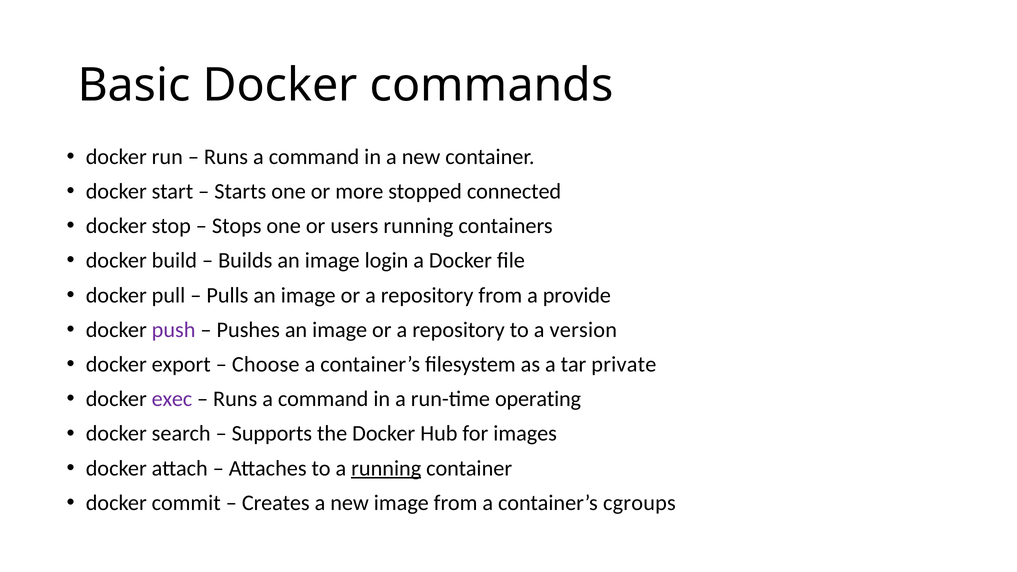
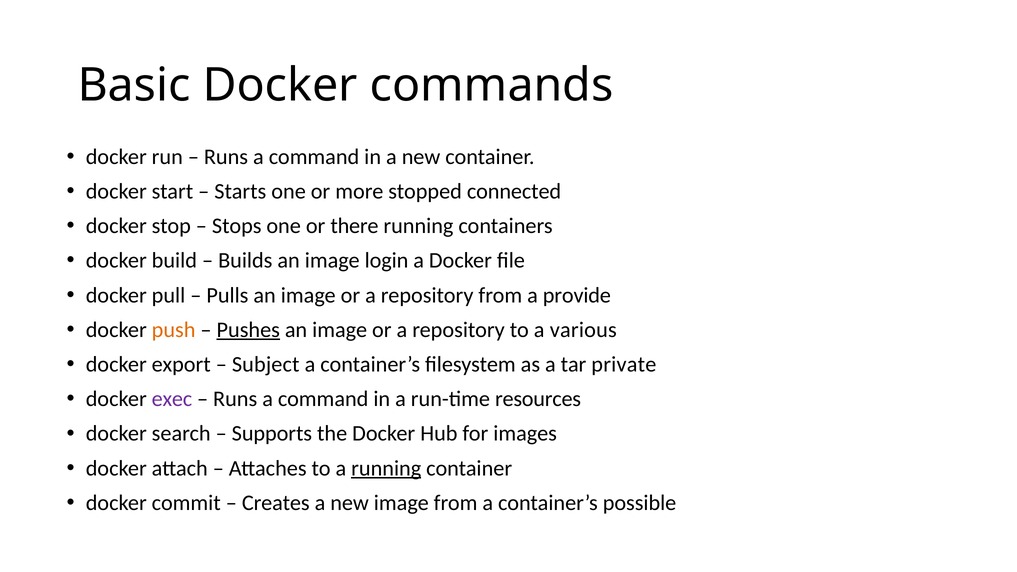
users: users -> there (354, 226)
push colour: purple -> orange (174, 330)
Pushes underline: none -> present (248, 330)
version: version -> various (583, 330)
Choose: Choose -> Subject (266, 364)
operating: operating -> resources (538, 399)
cgroups: cgroups -> possible (640, 503)
